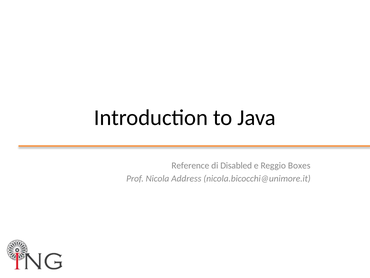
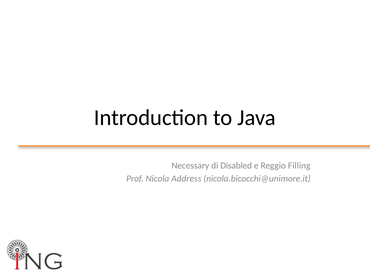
Reference: Reference -> Necessary (190, 165)
Boxes: Boxes -> Filling (299, 165)
